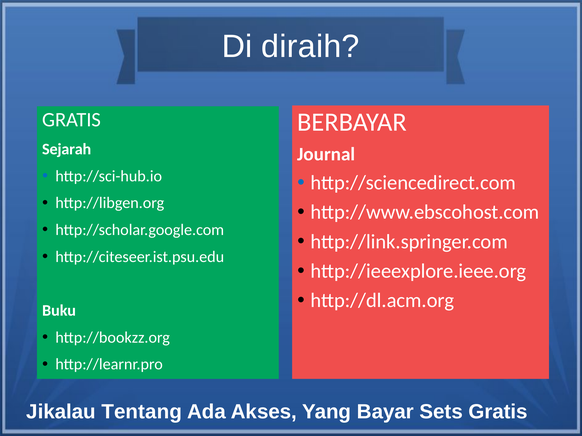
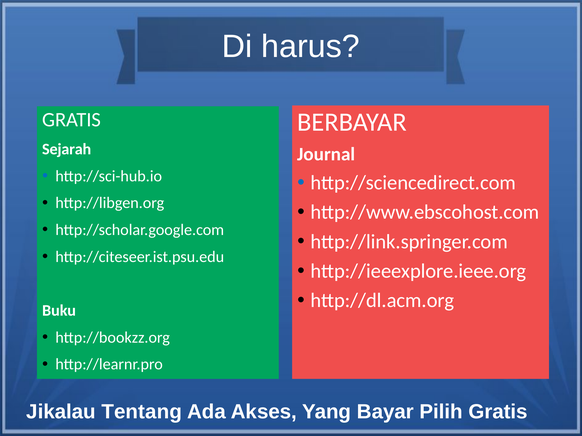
diraih: diraih -> harus (311, 47)
Sets: Sets -> Pilih (441, 412)
